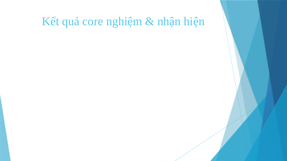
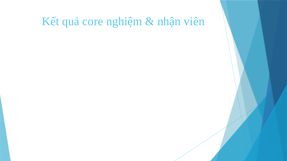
hiện: hiện -> viên (194, 22)
